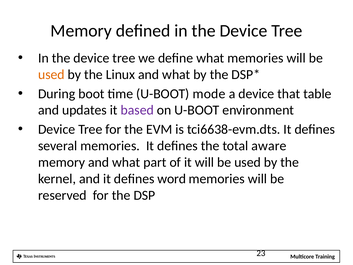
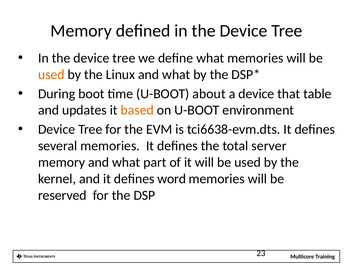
mode: mode -> about (209, 94)
based colour: purple -> orange (137, 110)
aware: aware -> server (269, 146)
